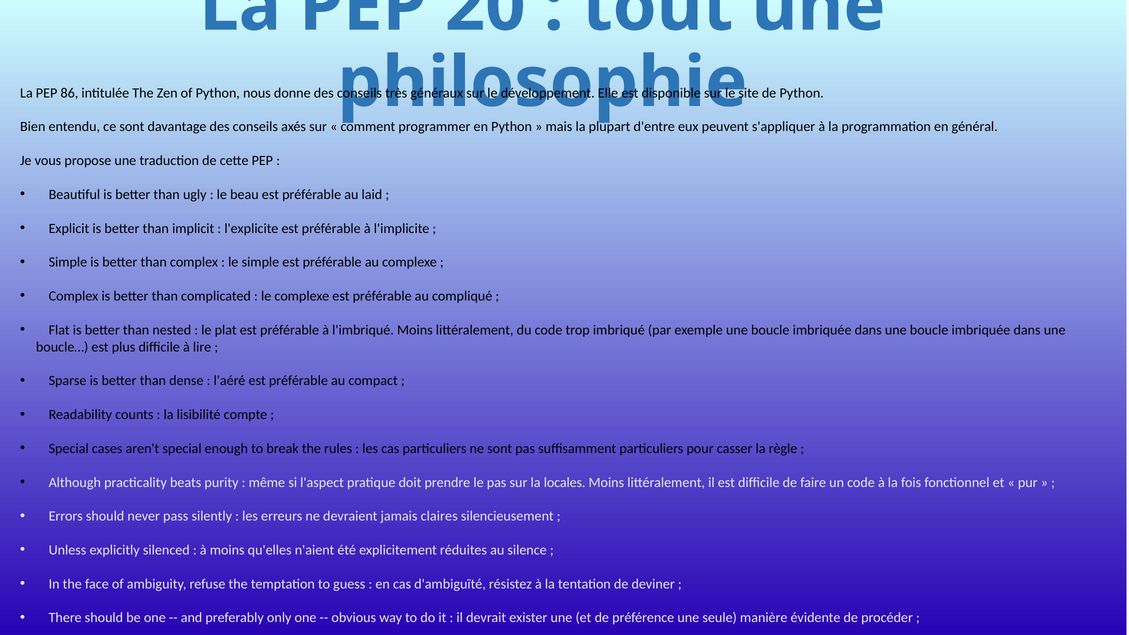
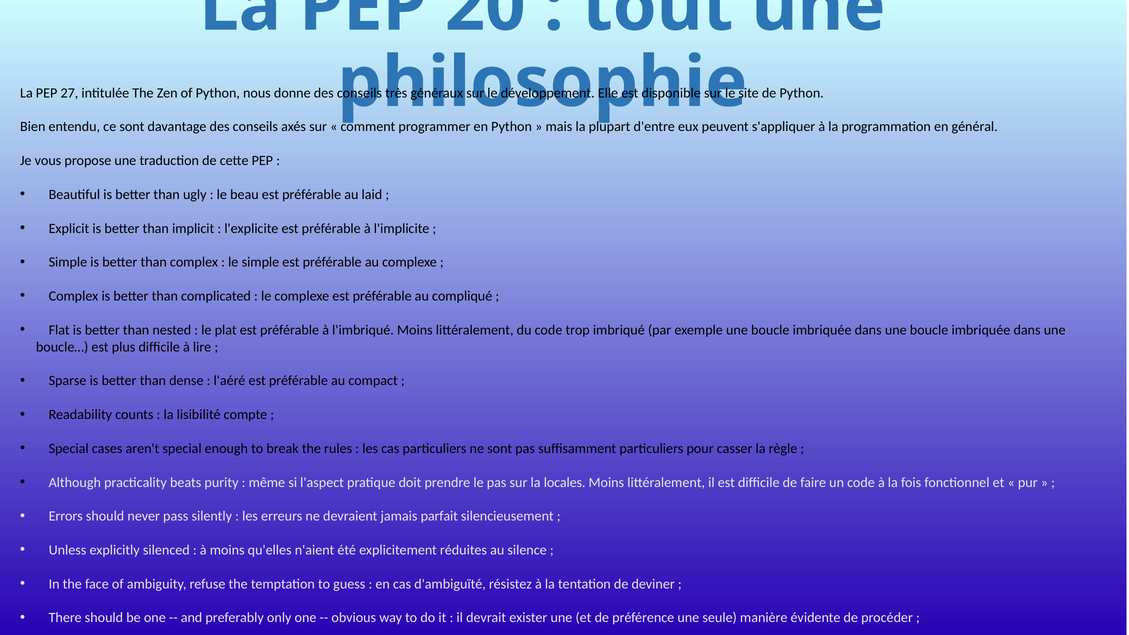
86: 86 -> 27 (69, 93)
claires: claires -> parfait (439, 516)
